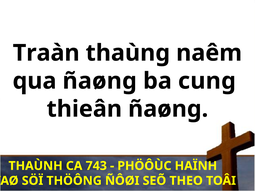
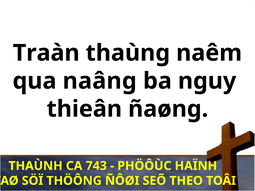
qua ñaøng: ñaøng -> naâng (100, 81)
cung: cung -> nguy (207, 81)
